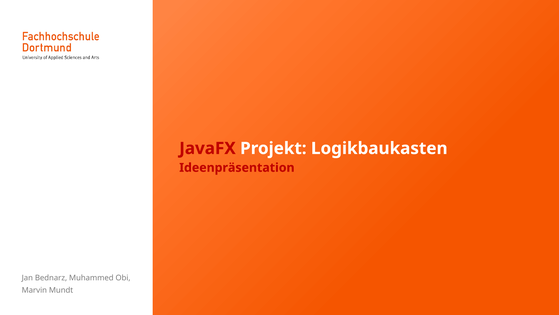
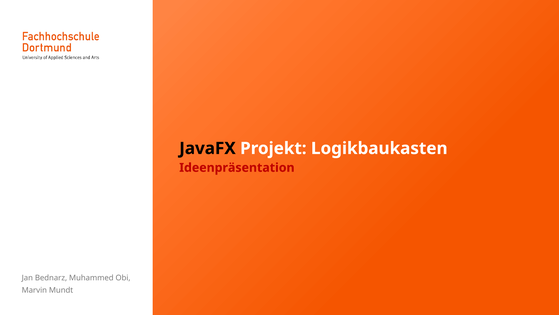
JavaFX colour: red -> black (207, 148)
